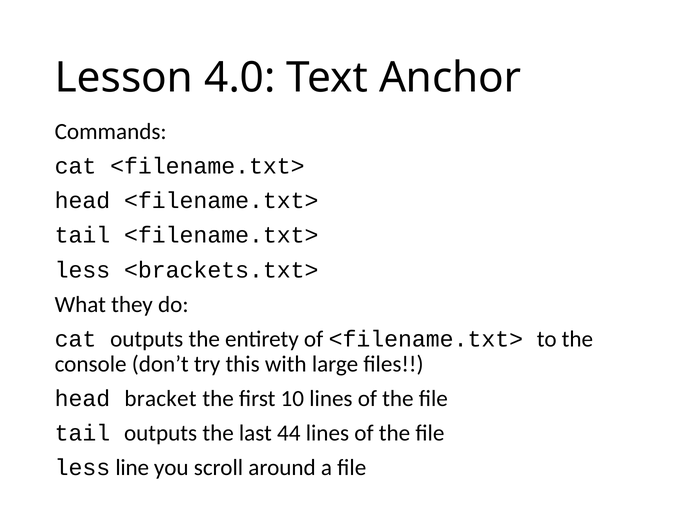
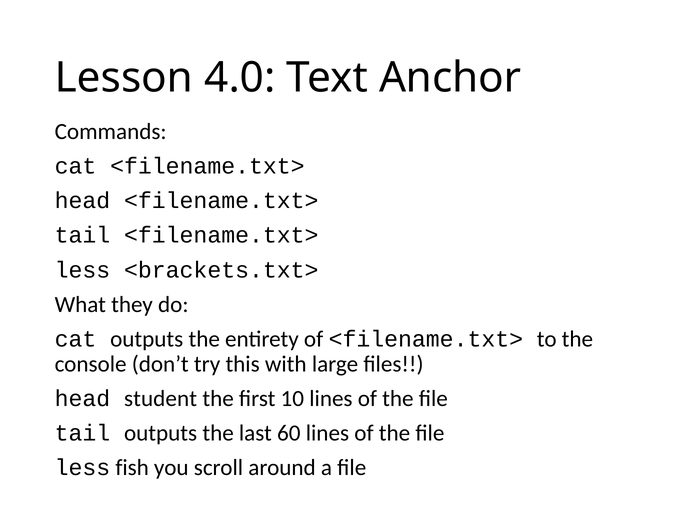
bracket: bracket -> student (161, 399)
44: 44 -> 60 (289, 434)
line: line -> fish (132, 468)
